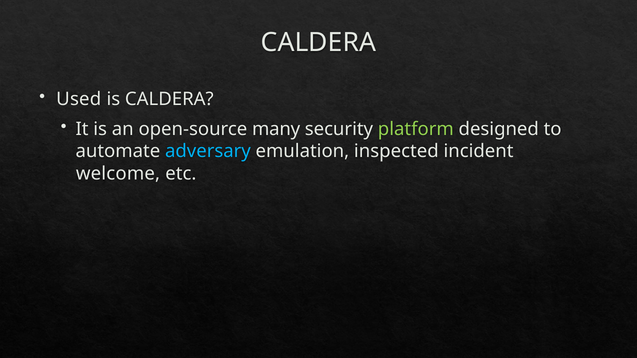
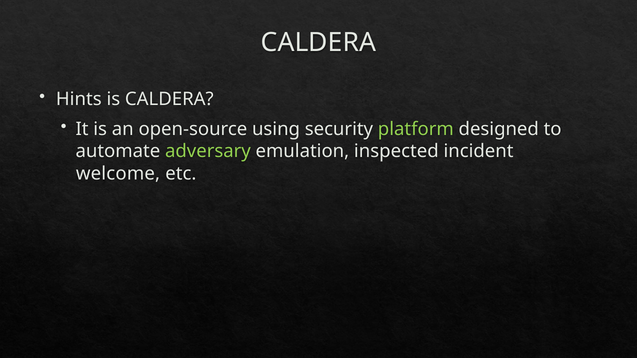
Used: Used -> Hints (79, 99)
many: many -> using (276, 129)
adversary colour: light blue -> light green (208, 151)
